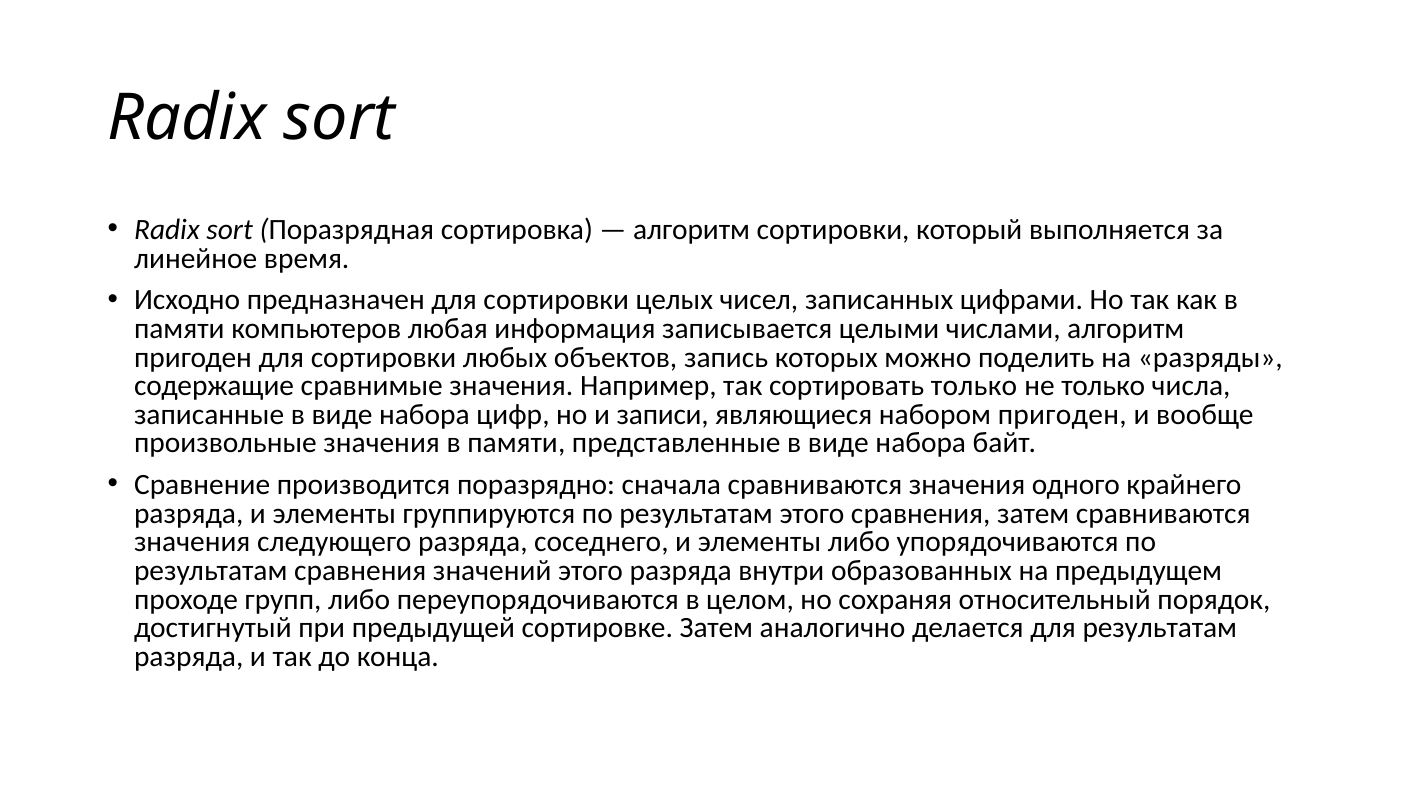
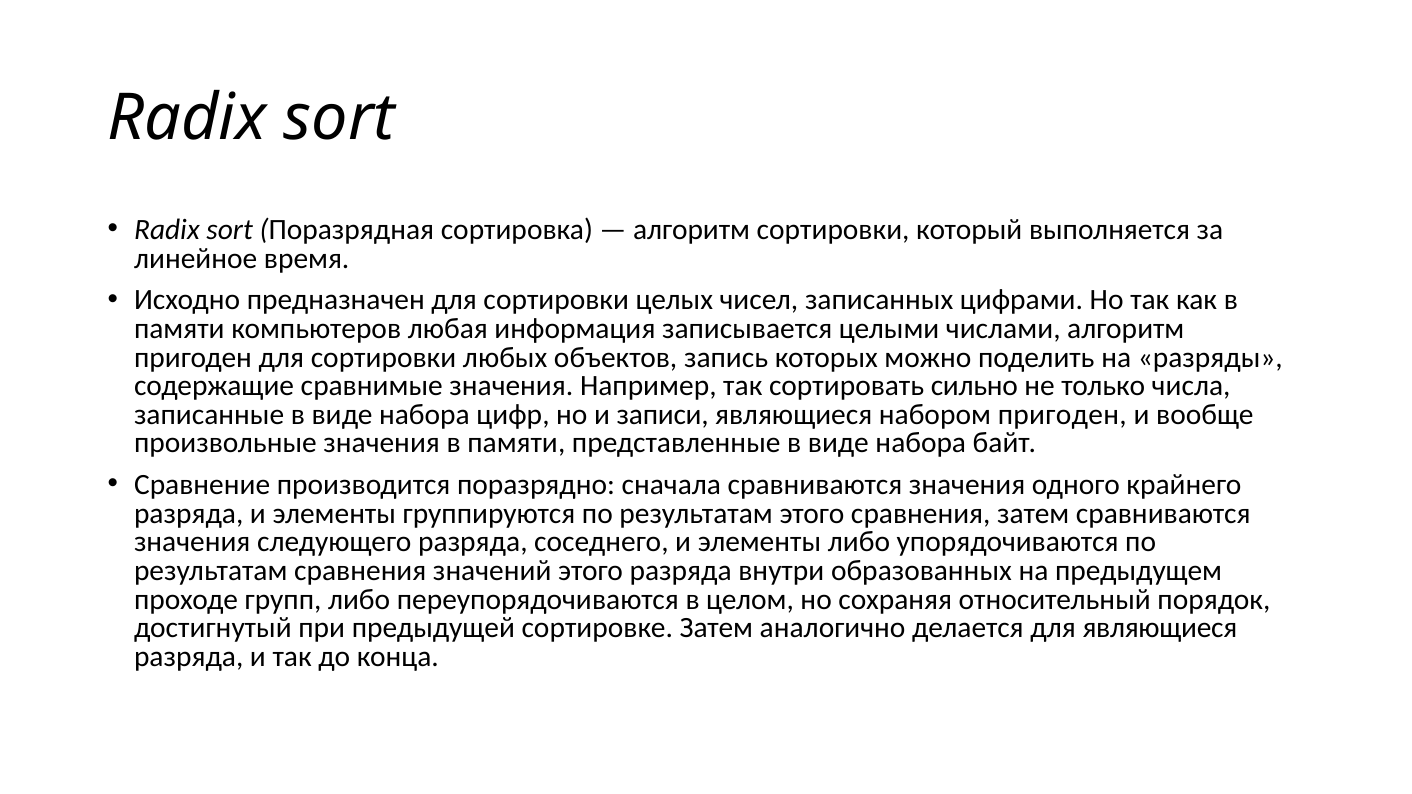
сортировать только: только -> сильно (974, 386)
для результатам: результатам -> являющиеся (1160, 628)
